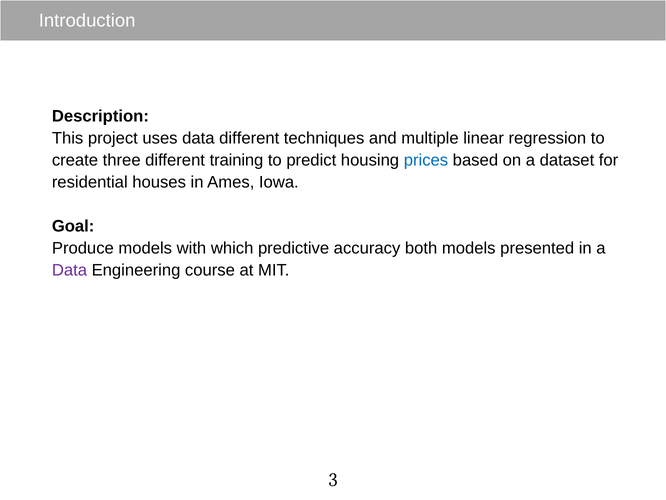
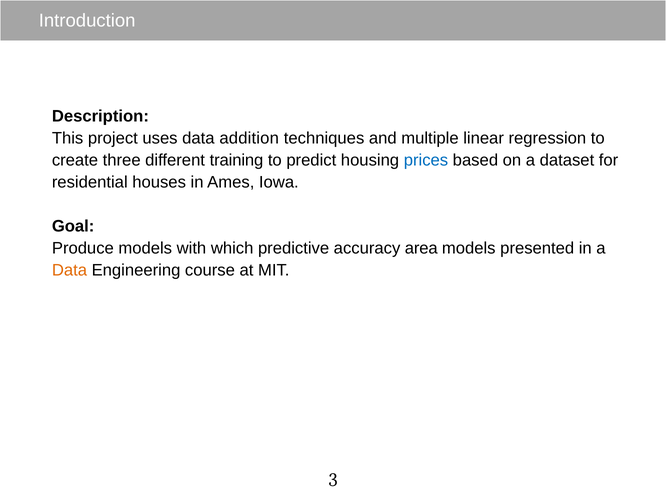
data different: different -> addition (249, 138)
both: both -> area (421, 248)
Data colour: purple -> orange (69, 270)
